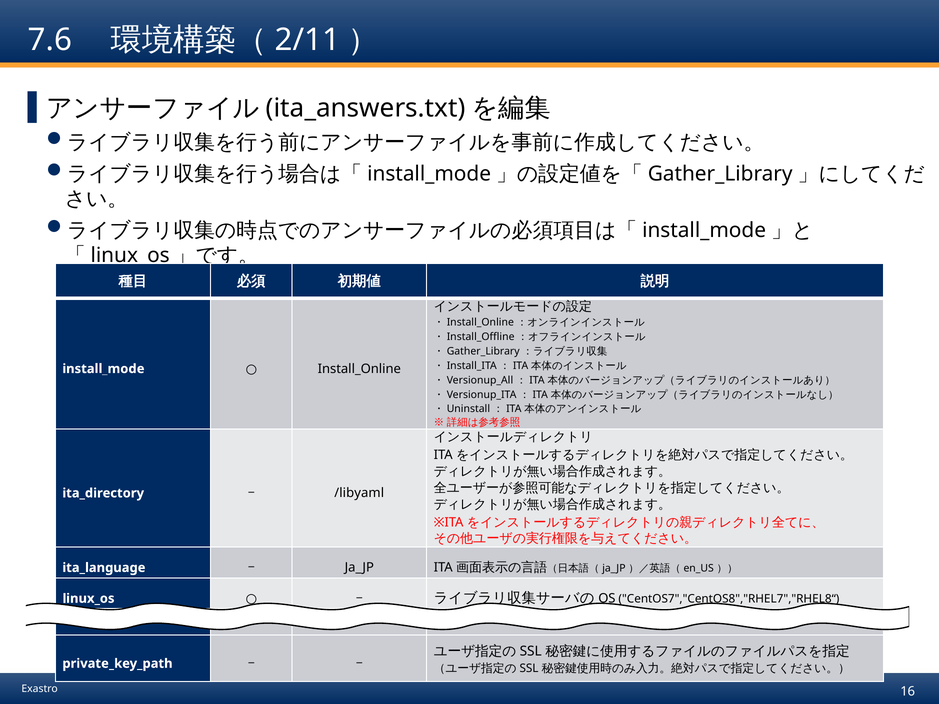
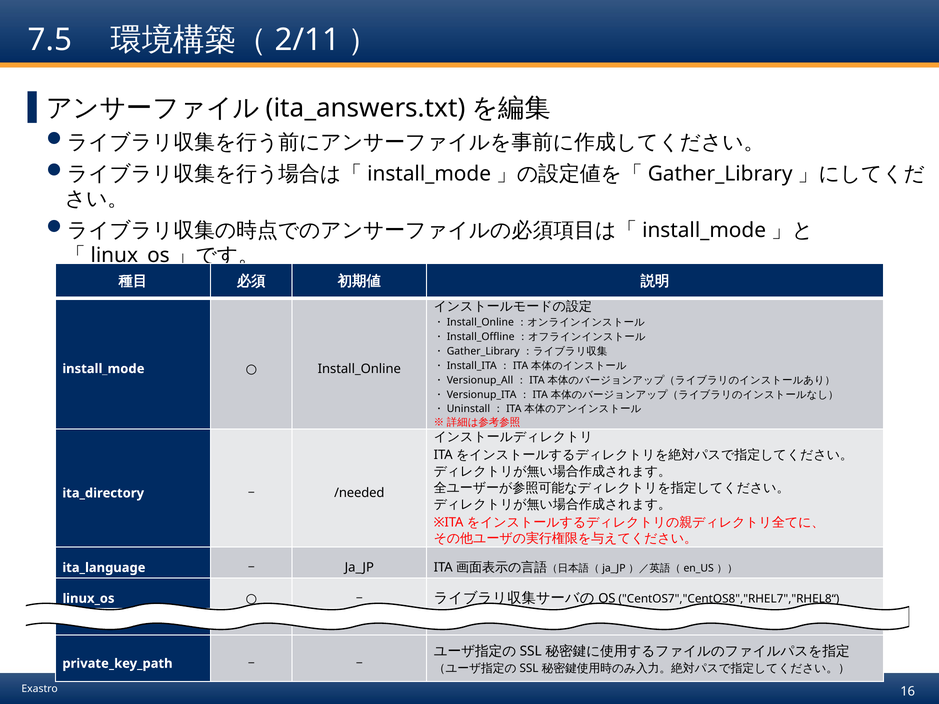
7.6: 7.6 -> 7.5 (50, 40)
/libyaml: /libyaml -> /needed (359, 493)
